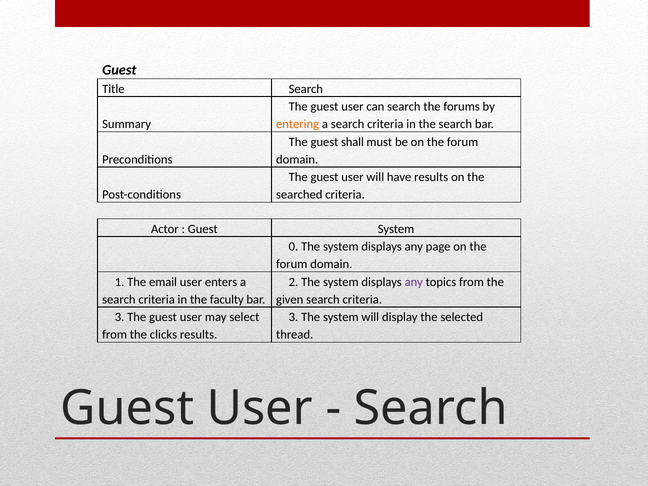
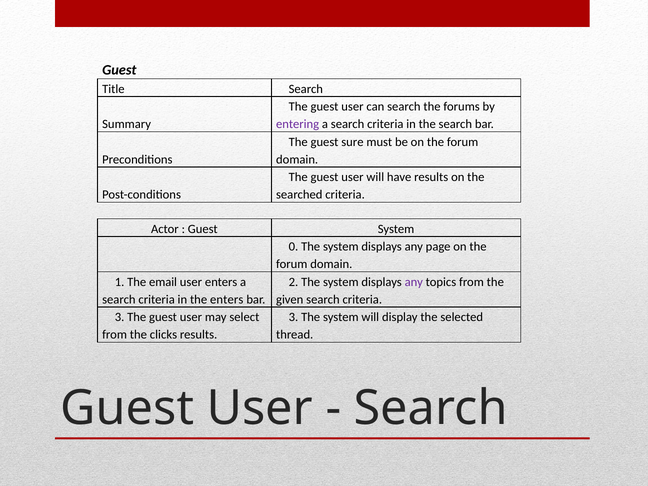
entering colour: orange -> purple (298, 124)
shall: shall -> sure (352, 142)
the faculty: faculty -> enters (227, 300)
